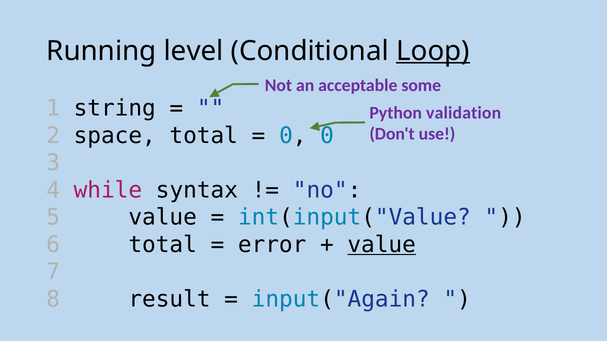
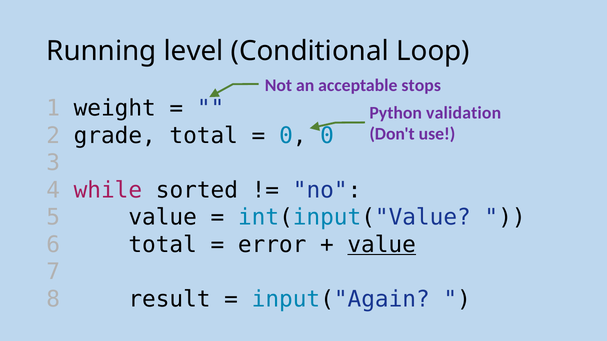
Loop underline: present -> none (433, 51)
some: some -> stops (421, 85)
string: string -> weight (115, 108)
space: space -> grade (115, 136)
syntax: syntax -> sorted (197, 190)
